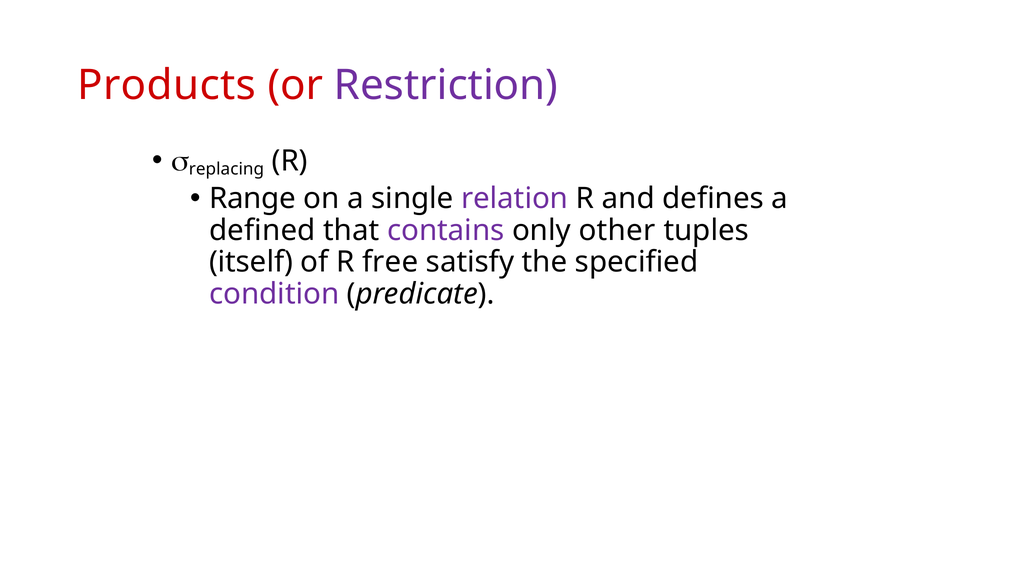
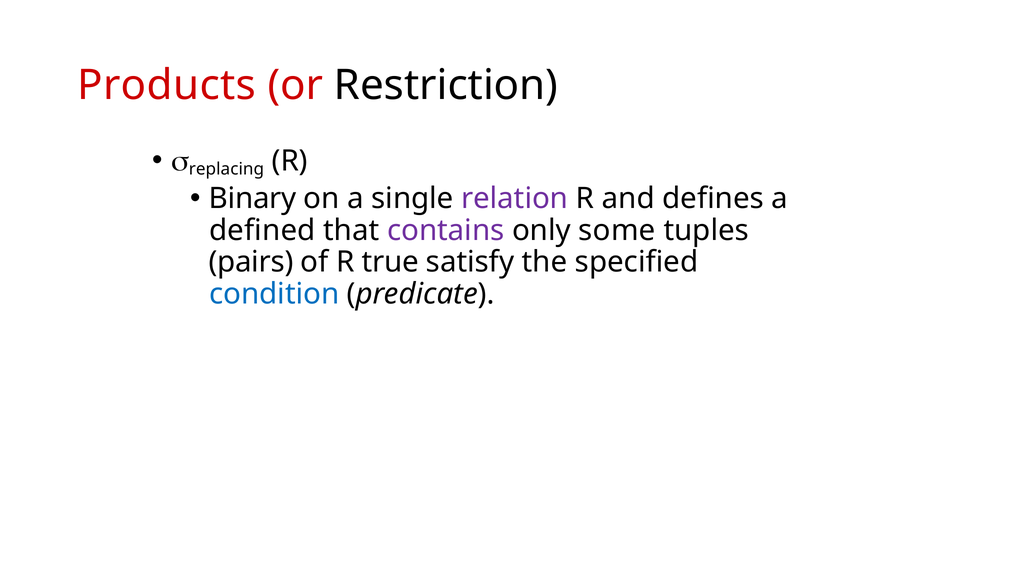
Restriction colour: purple -> black (446, 85)
Range: Range -> Binary (253, 198)
other: other -> some (617, 230)
itself: itself -> pairs (251, 262)
free: free -> true (390, 262)
condition colour: purple -> blue (274, 294)
